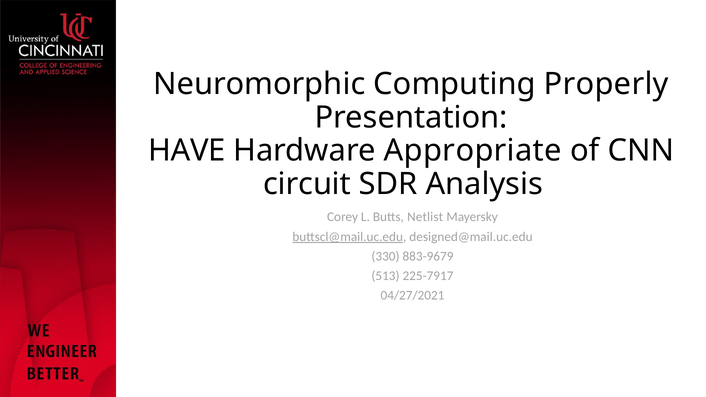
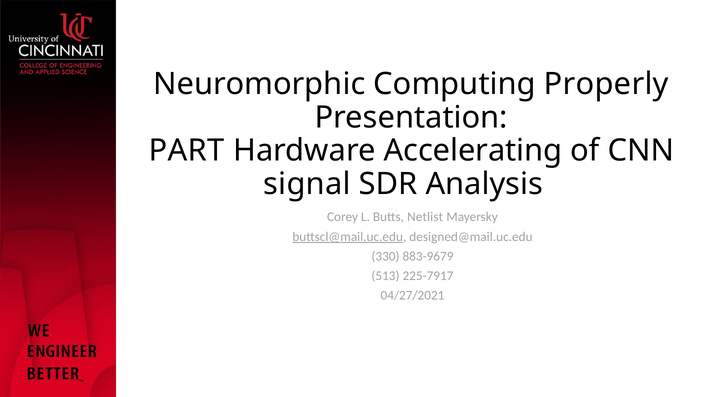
HAVE: HAVE -> PART (187, 151)
Appropriate: Appropriate -> Accelerating (473, 151)
circuit: circuit -> signal (307, 184)
